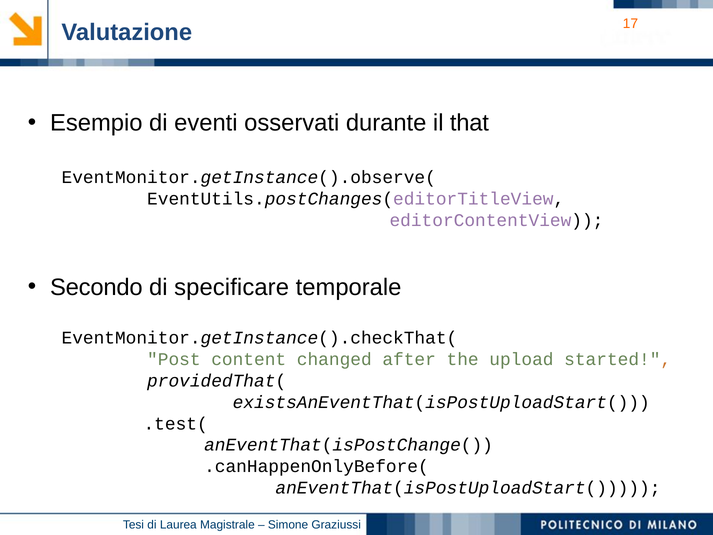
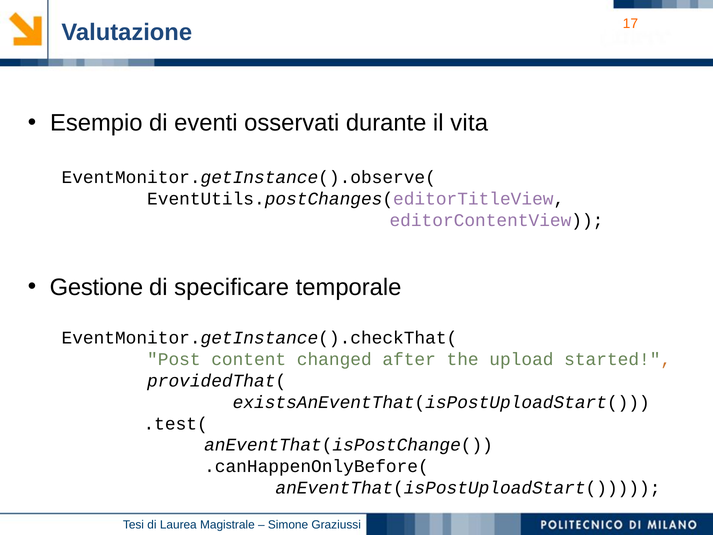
that: that -> vita (469, 123)
Secondo: Secondo -> Gestione (96, 287)
